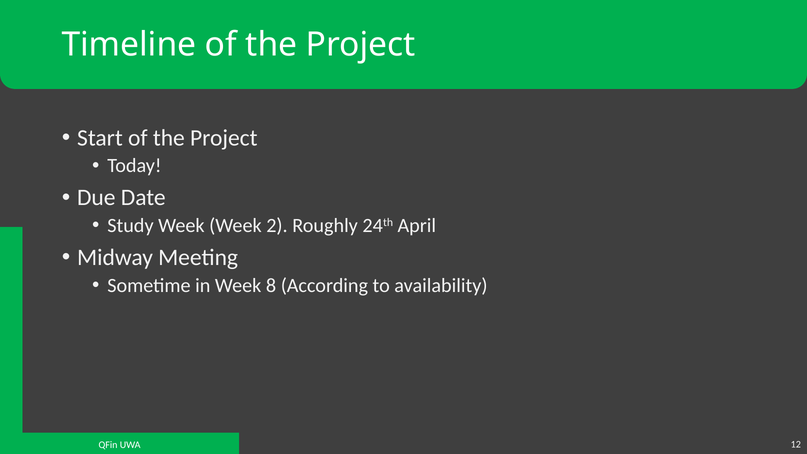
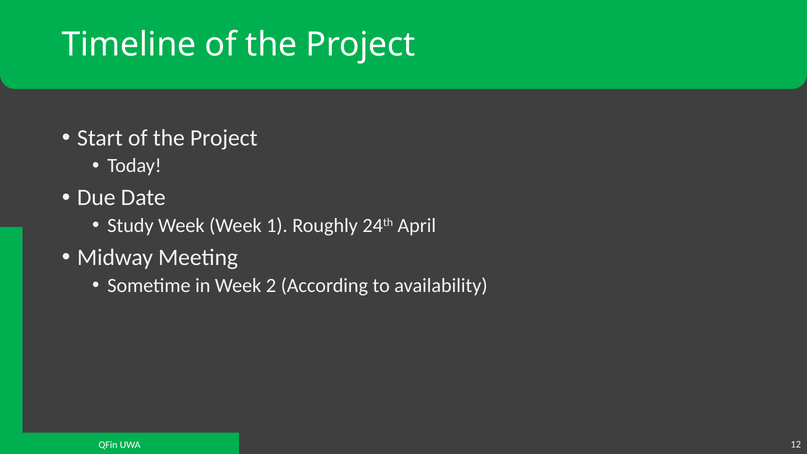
2: 2 -> 1 (277, 226)
8: 8 -> 2 (271, 285)
